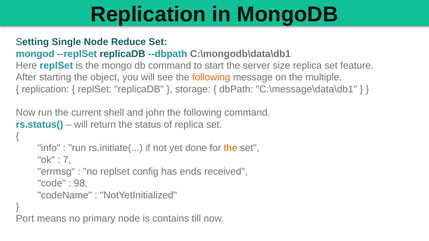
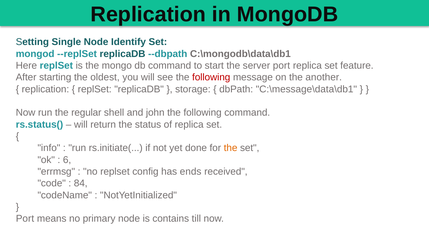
Reduce: Reduce -> Identify (128, 42)
server size: size -> port (281, 66)
object: object -> oldest (105, 77)
following colour: orange -> red (211, 77)
multiple: multiple -> another (324, 77)
current: current -> regular (86, 113)
7: 7 -> 6 (67, 160)
98: 98 -> 84 (81, 184)
